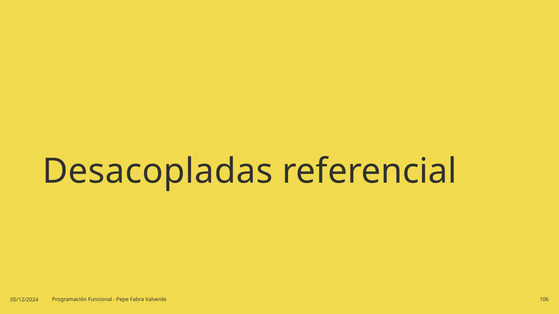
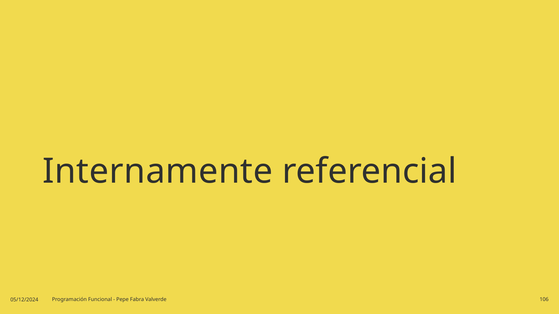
Desacopladas: Desacopladas -> Internamente (158, 172)
